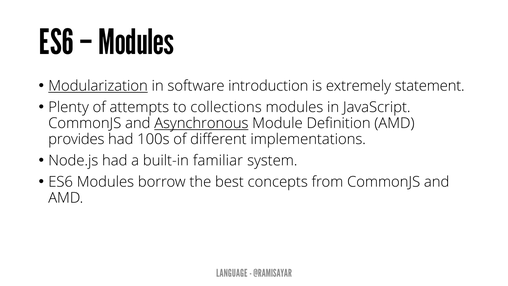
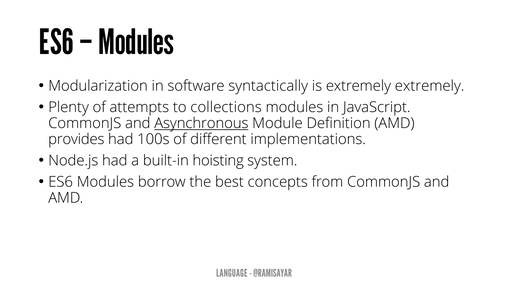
Modularization underline: present -> none (98, 86)
introduction: introduction -> syntactically (268, 86)
extremely statement: statement -> extremely (430, 86)
familiar: familiar -> hoisting (218, 160)
